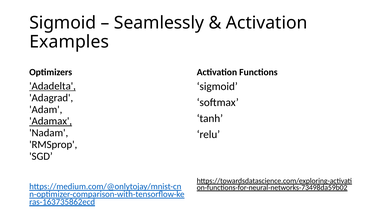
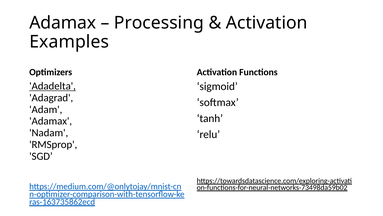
Sigmoid: Sigmoid -> Adamax (63, 23)
Seamlessly: Seamlessly -> Processing (159, 23)
Adamax underline: present -> none (51, 121)
